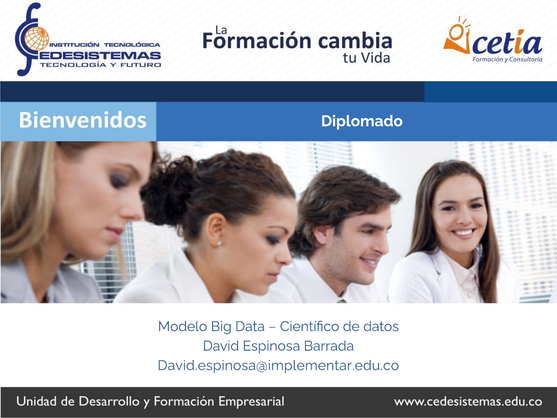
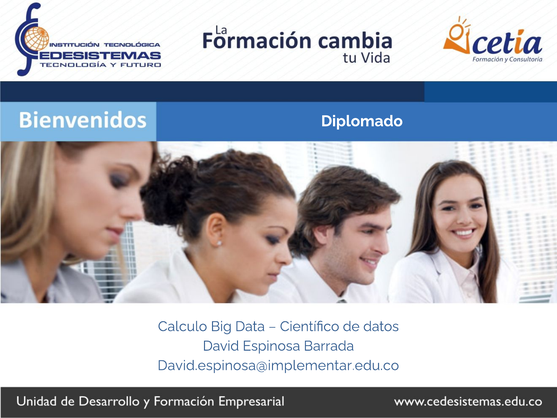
Modelo: Modelo -> Calculo (183, 326)
